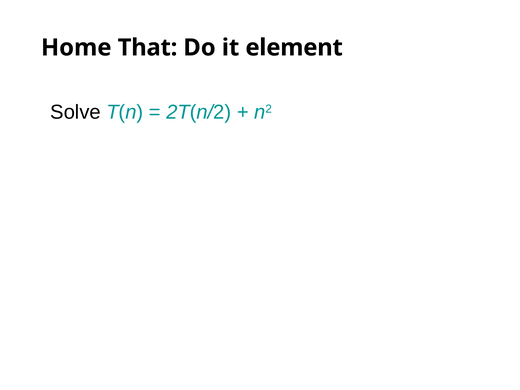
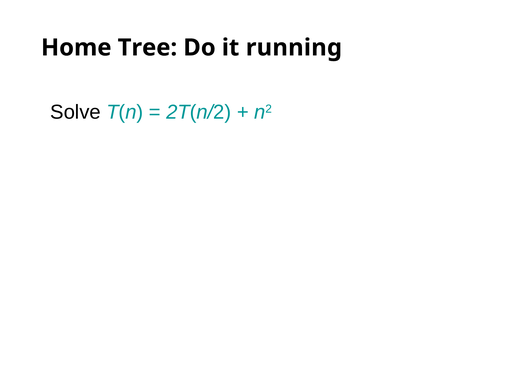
That: That -> Tree (147, 48)
element: element -> running (294, 48)
